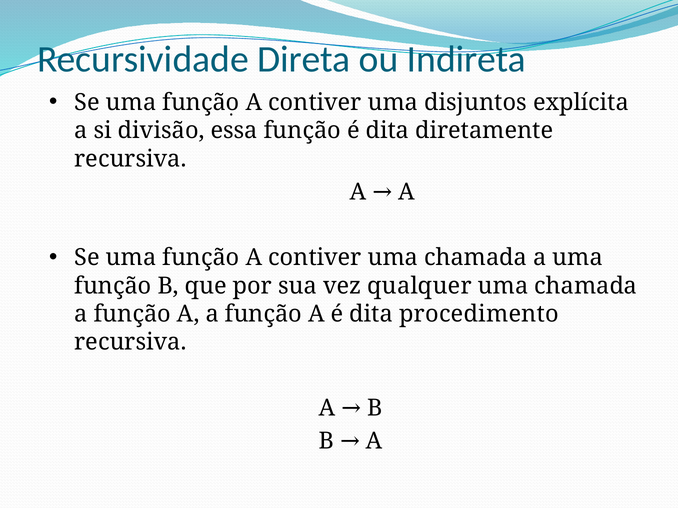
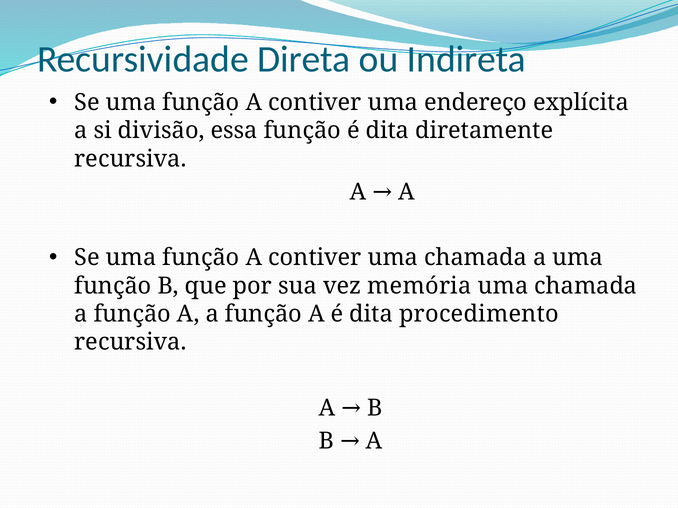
disjuntos: disjuntos -> endereço (476, 103)
qualquer: qualquer -> memória (419, 286)
